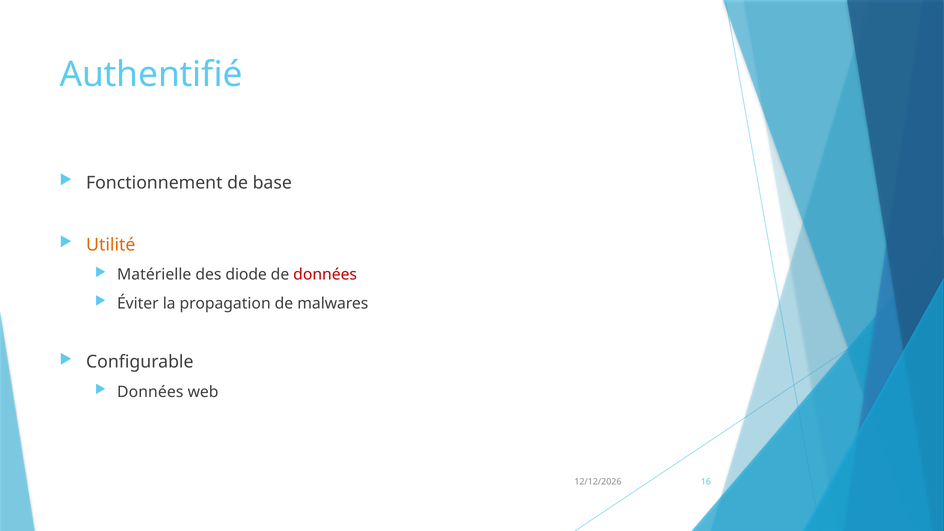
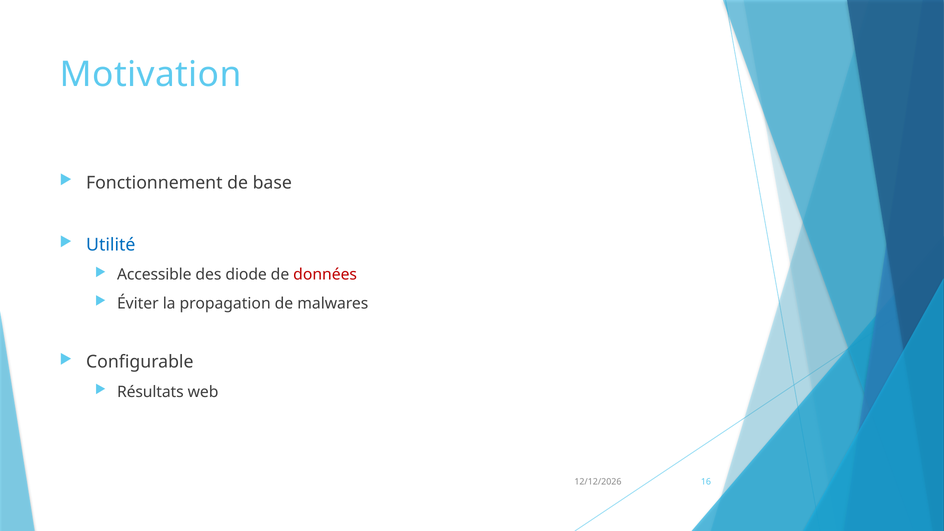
Authentifié: Authentifié -> Motivation (151, 74)
Utilité colour: orange -> blue (111, 245)
Matérielle: Matérielle -> Accessible (154, 275)
Données: Données -> Résultats (150, 392)
